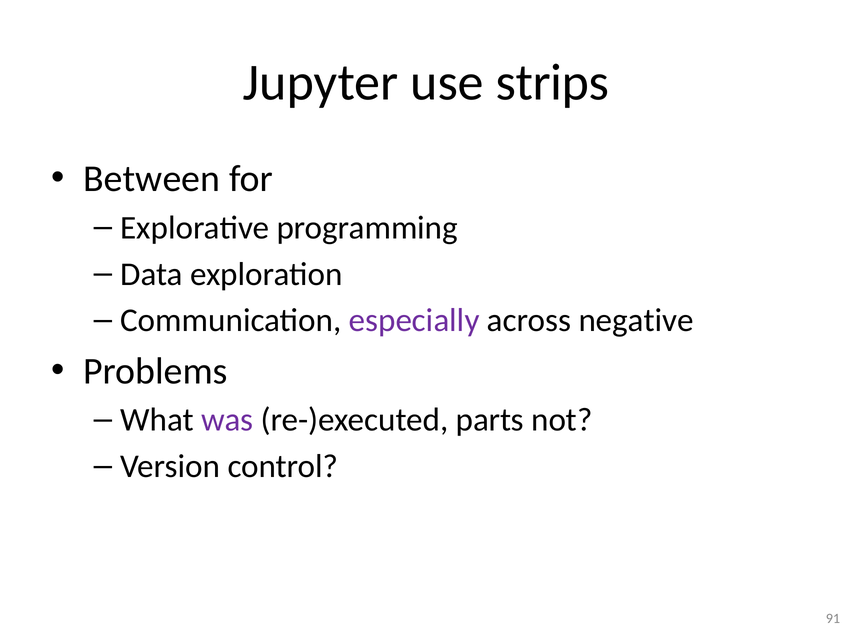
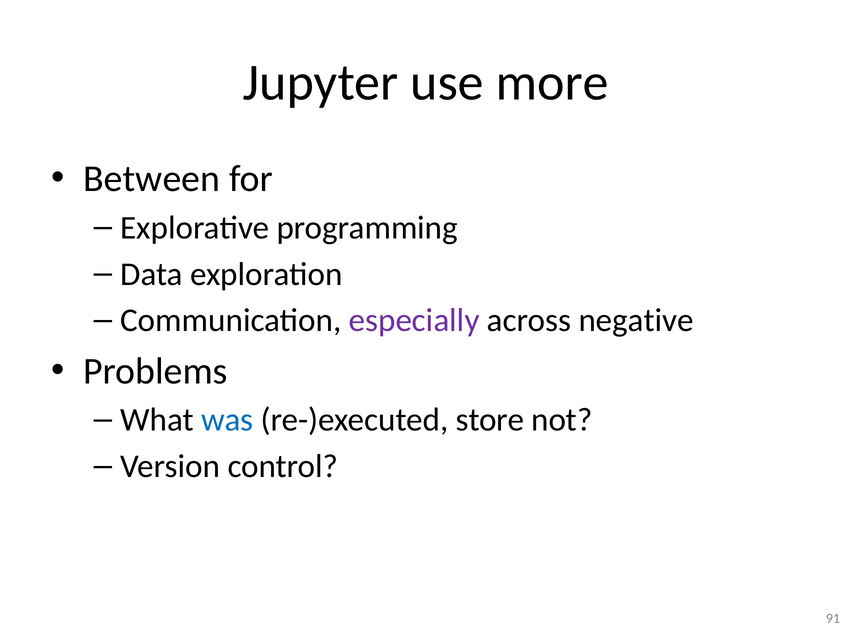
strips: strips -> more (552, 82)
was colour: purple -> blue (227, 420)
parts: parts -> store (490, 420)
